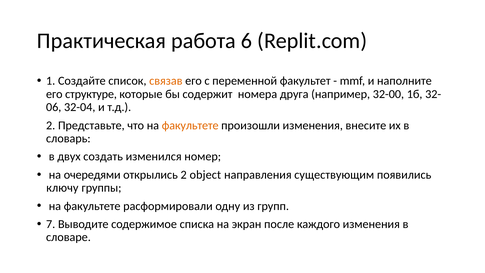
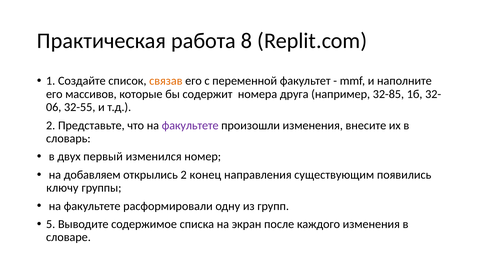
6: 6 -> 8 (247, 41)
структуре: структуре -> массивов (91, 94)
32-00: 32-00 -> 32-85 (388, 94)
32-04: 32-04 -> 32-55 (80, 107)
факультете colour: orange -> purple (190, 125)
создать: создать -> первый (103, 156)
очередями: очередями -> добавляем (92, 175)
object: object -> конец (205, 175)
7: 7 -> 5 (51, 224)
